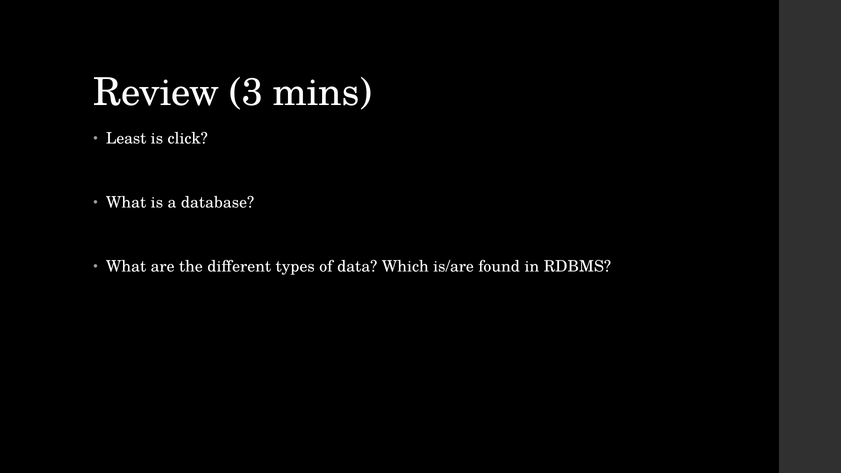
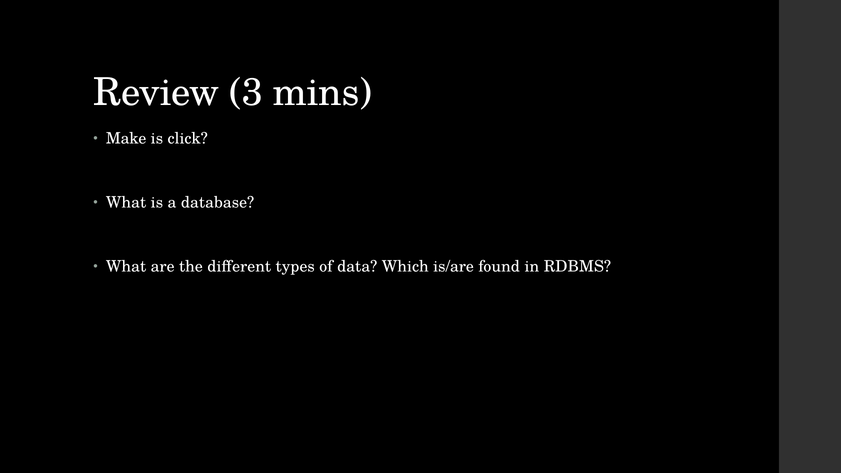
Least: Least -> Make (126, 138)
